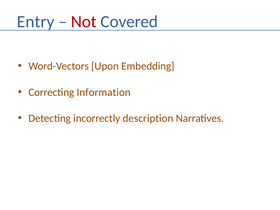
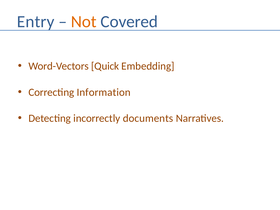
Not colour: red -> orange (84, 22)
Upon: Upon -> Quick (105, 66)
description: description -> documents (148, 118)
